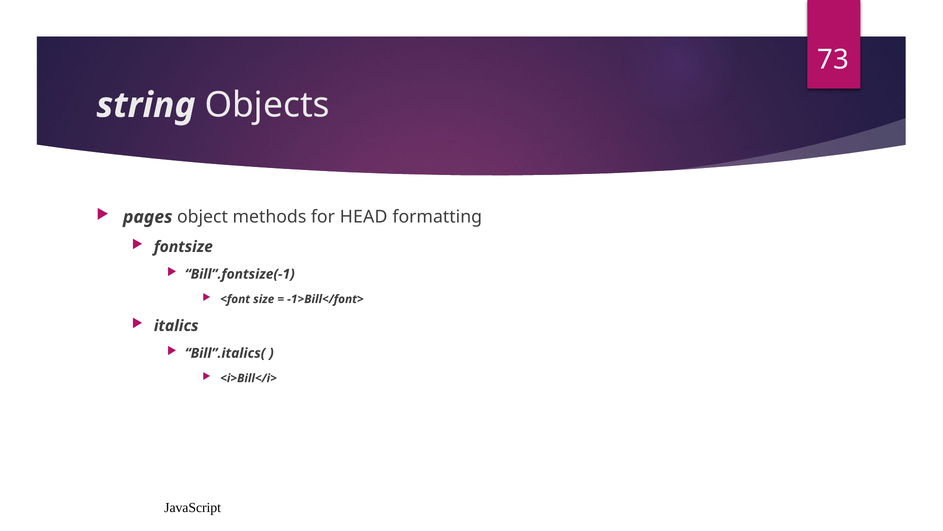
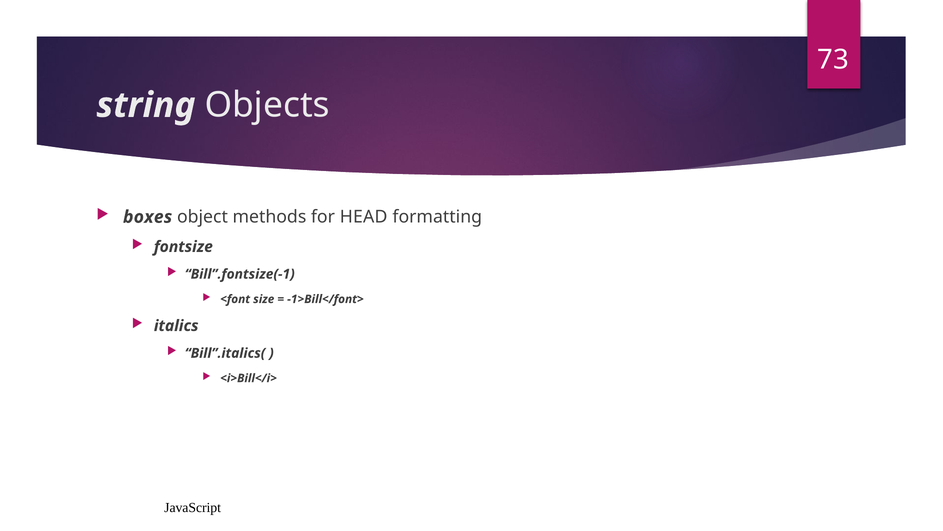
pages: pages -> boxes (148, 217)
